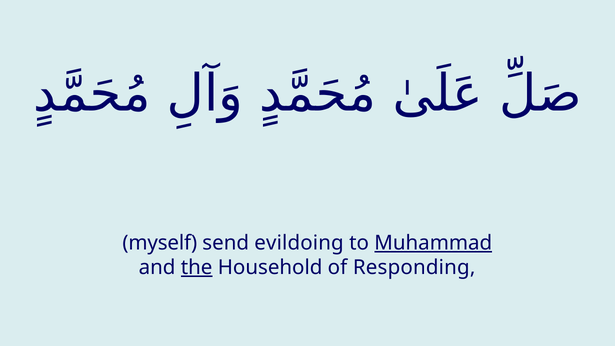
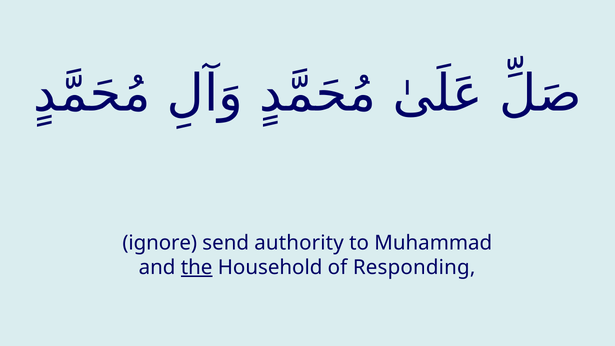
myself: myself -> ignore (160, 243)
evildoing: evildoing -> authority (299, 243)
Muhammad underline: present -> none (433, 243)
